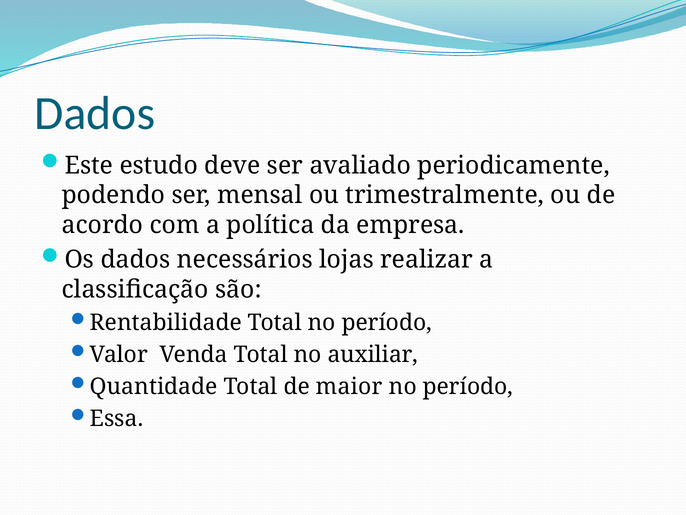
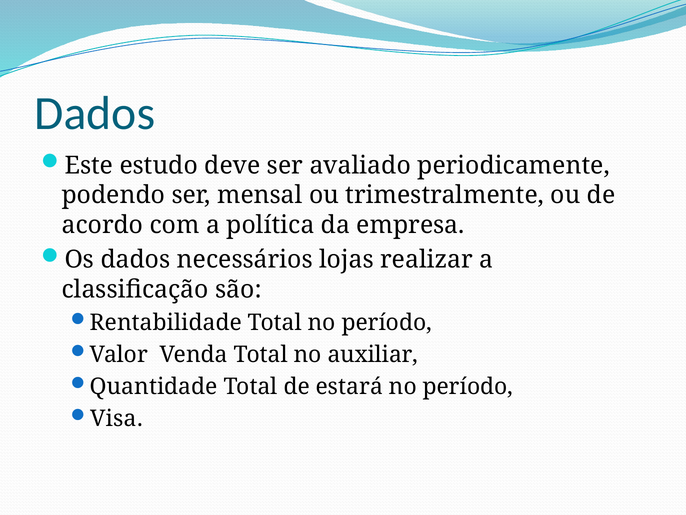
maior: maior -> estará (349, 386)
Essa: Essa -> Visa (116, 418)
